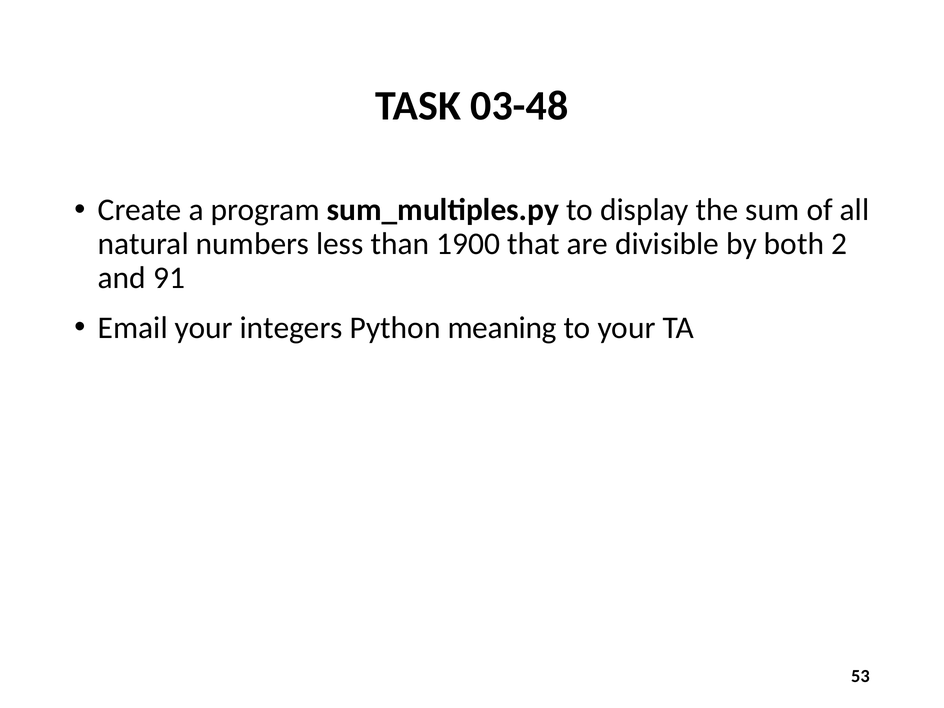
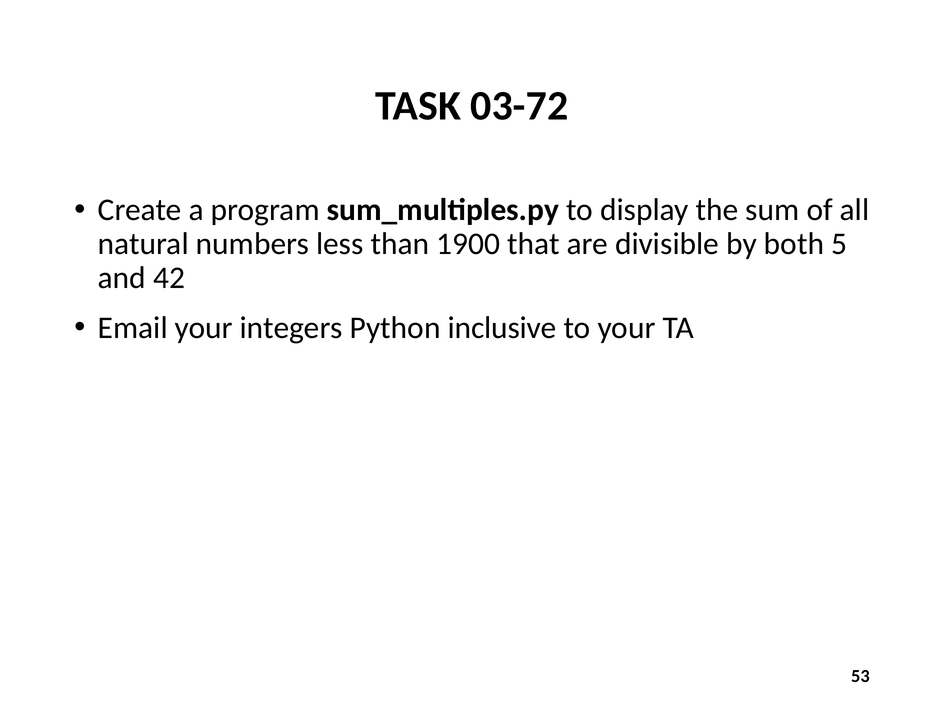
03-48: 03-48 -> 03-72 (519, 106)
2: 2 -> 5 (839, 244)
91: 91 -> 42 (169, 278)
meaning: meaning -> inclusive (502, 328)
